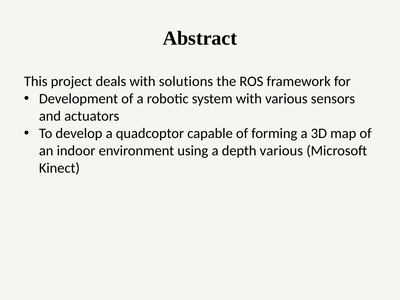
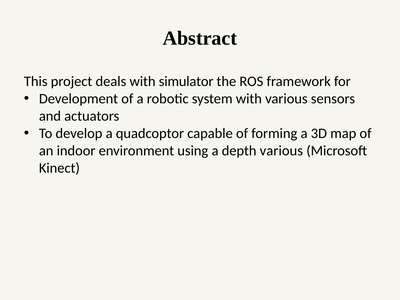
solutions: solutions -> simulator (186, 81)
